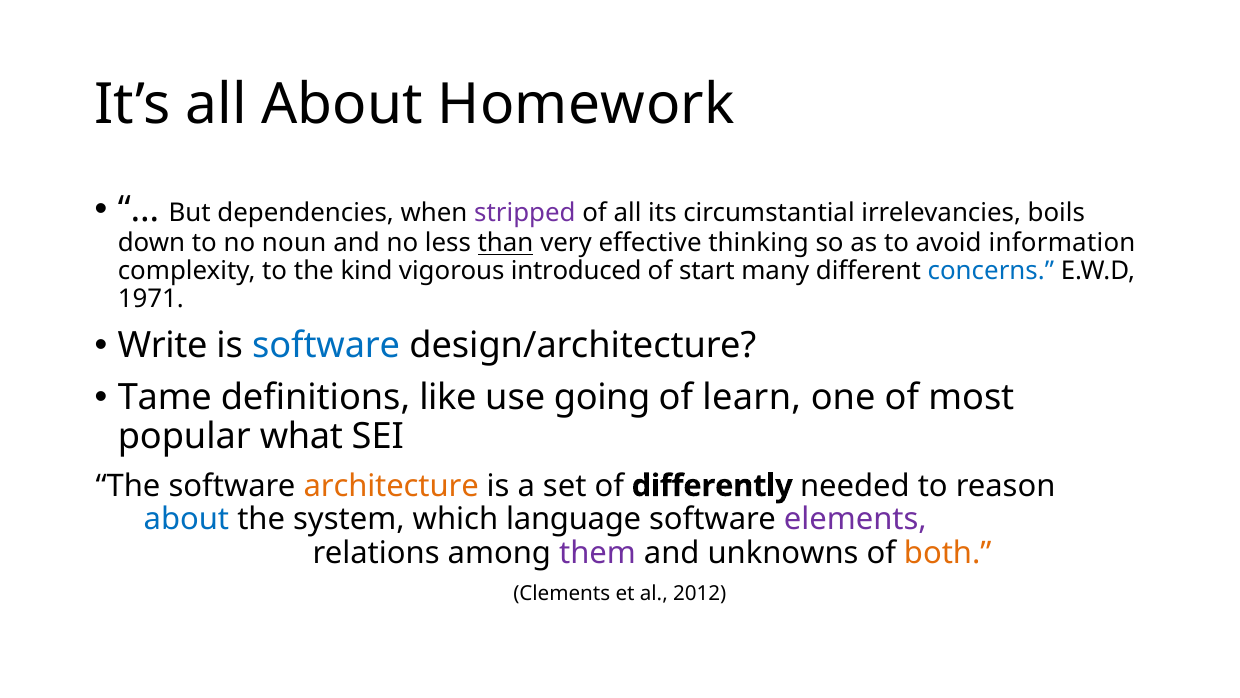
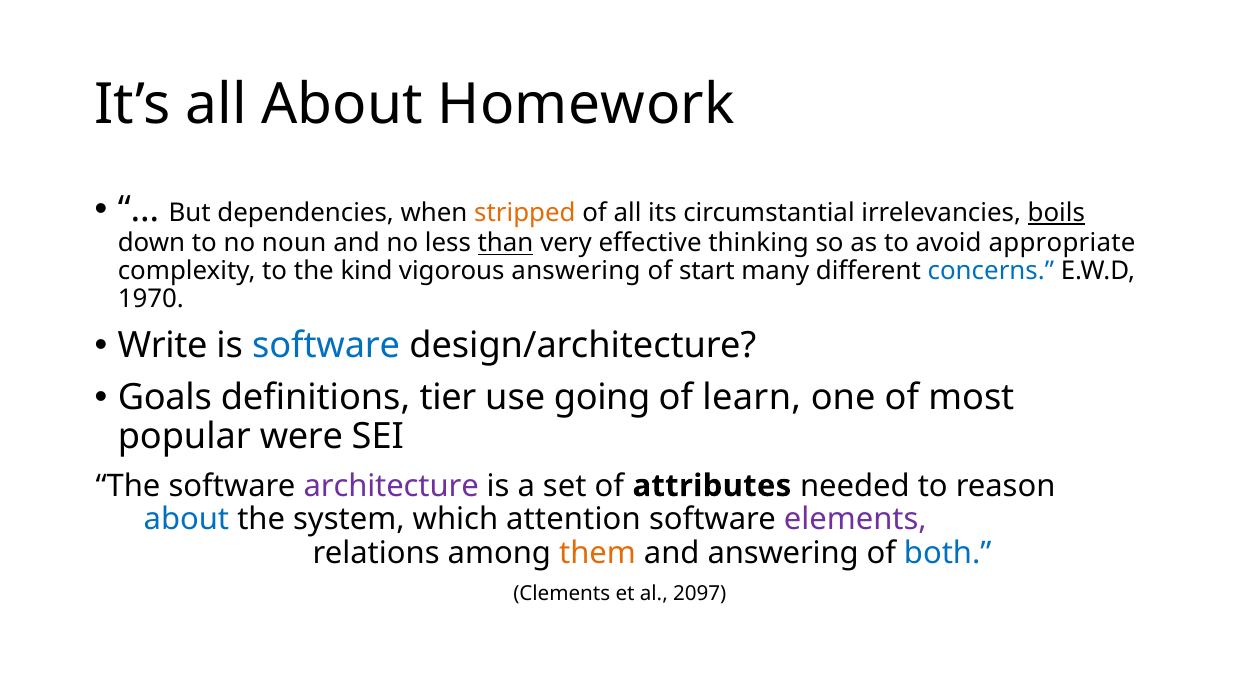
stripped colour: purple -> orange (525, 213)
boils underline: none -> present (1056, 213)
information: information -> appropriate (1062, 243)
vigorous introduced: introduced -> answering (576, 271)
1971: 1971 -> 1970 (151, 299)
Tame: Tame -> Goals (165, 397)
like: like -> tier (448, 397)
what: what -> were (301, 436)
architecture colour: orange -> purple (391, 485)
differently: differently -> attributes (712, 485)
language: language -> attention (573, 519)
them colour: purple -> orange (598, 552)
and unknowns: unknowns -> answering (783, 552)
both colour: orange -> blue (948, 552)
2012: 2012 -> 2097 (700, 593)
